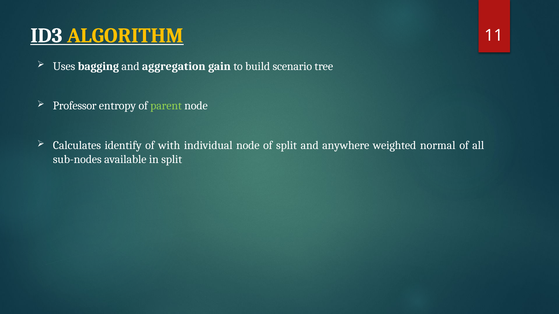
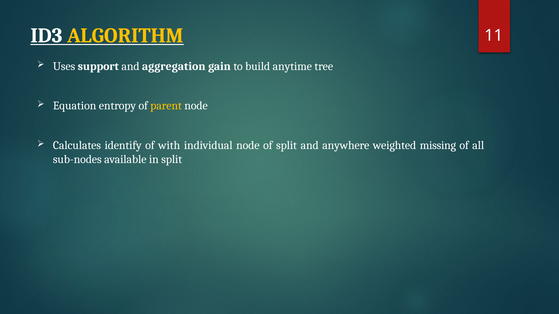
bagging: bagging -> support (98, 66)
scenario: scenario -> anytime (292, 66)
Professor: Professor -> Equation (75, 106)
parent colour: light green -> yellow (166, 106)
normal: normal -> missing (438, 146)
